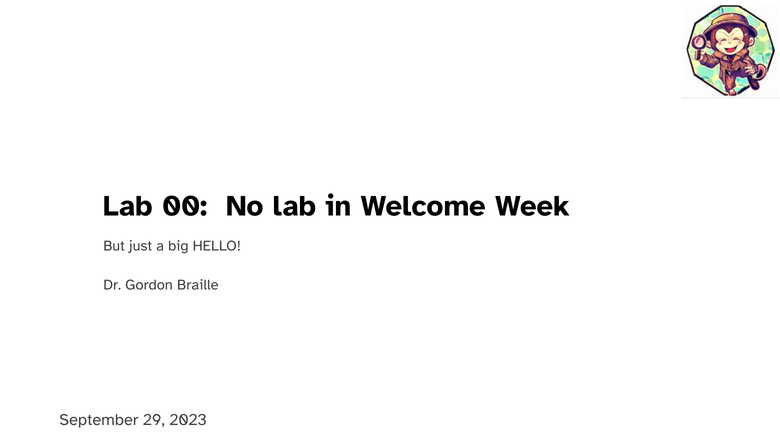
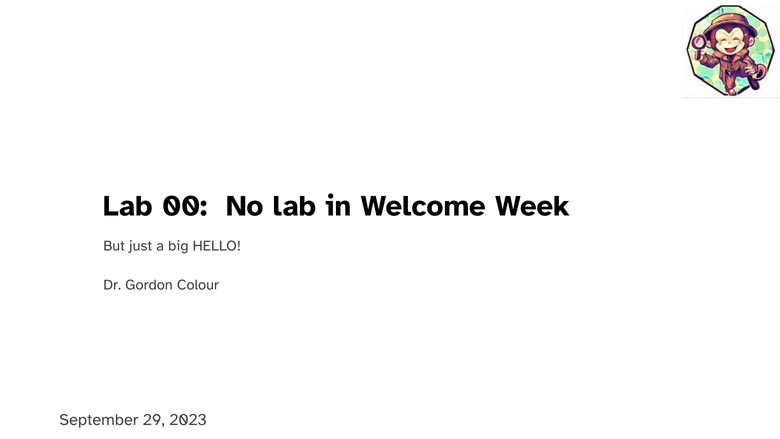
Braille: Braille -> Colour (198, 285)
